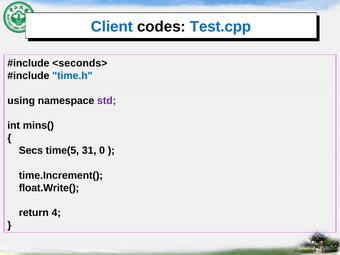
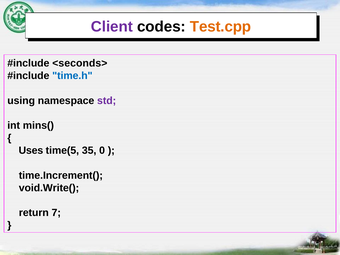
Client colour: blue -> purple (112, 27)
Test.cpp colour: blue -> orange (221, 27)
Secs: Secs -> Uses (31, 150)
31: 31 -> 35 (89, 150)
float.Write(: float.Write( -> void.Write( (49, 188)
4: 4 -> 7 (56, 213)
